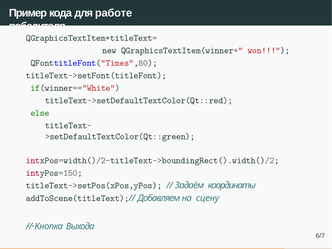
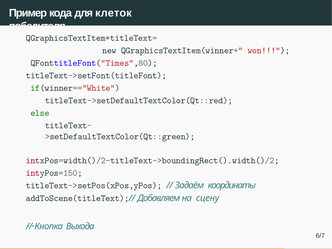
работе: работе -> клеток (113, 13)
